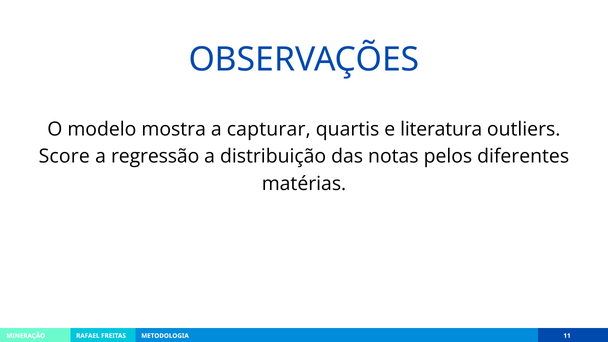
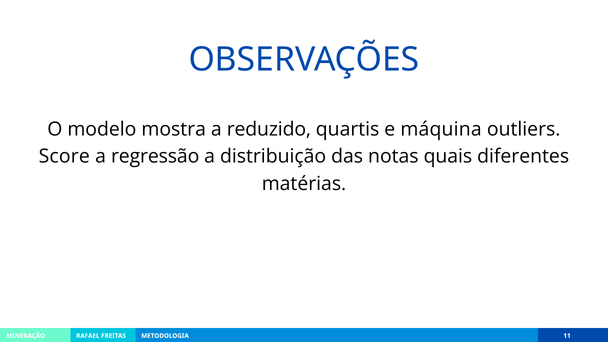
capturar: capturar -> reduzido (269, 129)
literatura: literatura -> máquina (441, 129)
pelos: pelos -> quais (448, 156)
